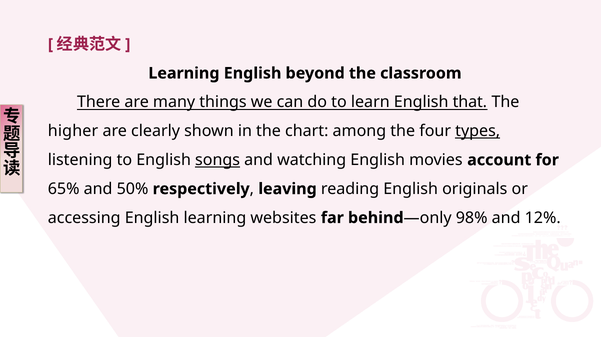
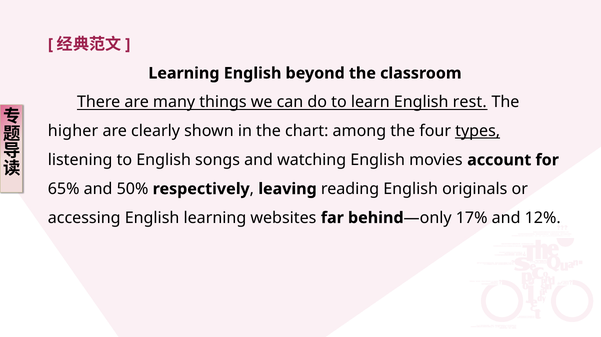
that: that -> rest (470, 102)
songs underline: present -> none (218, 160)
98%: 98% -> 17% (472, 218)
